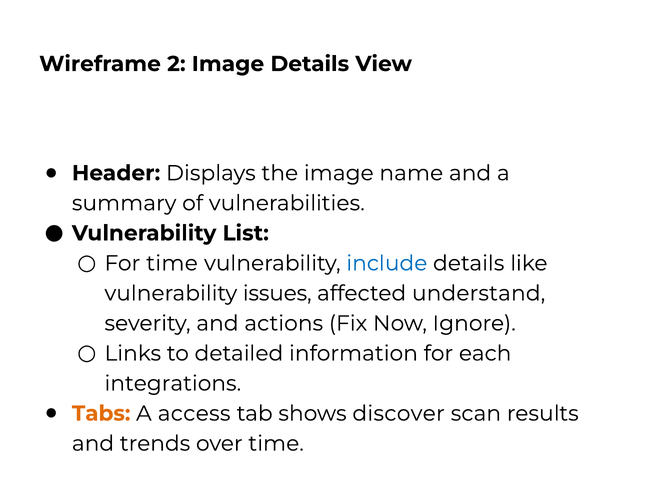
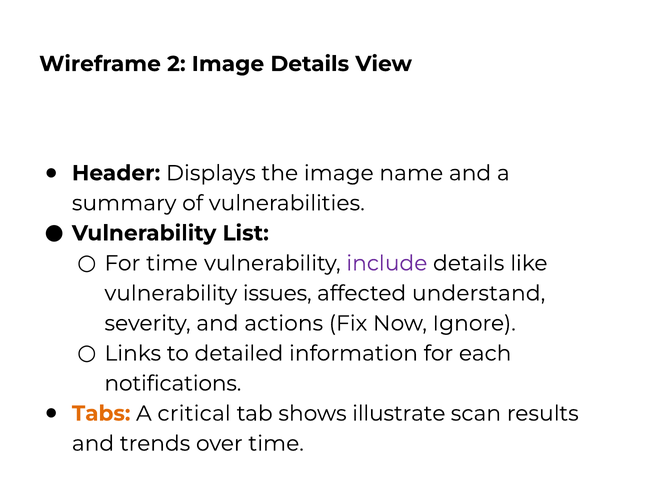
include colour: blue -> purple (387, 263)
integrations: integrations -> notifications (173, 383)
access: access -> critical (194, 413)
discover: discover -> illustrate (399, 413)
